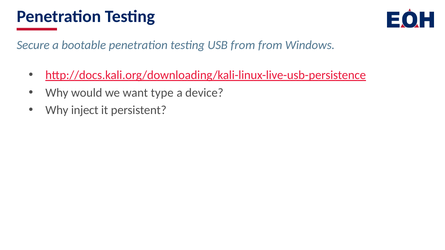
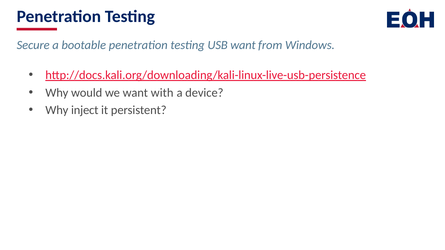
USB from: from -> want (243, 45)
type: type -> with (162, 93)
